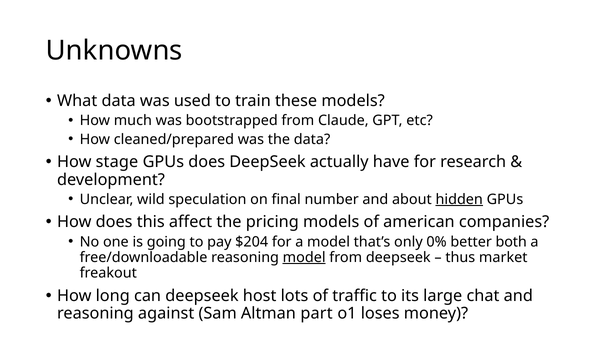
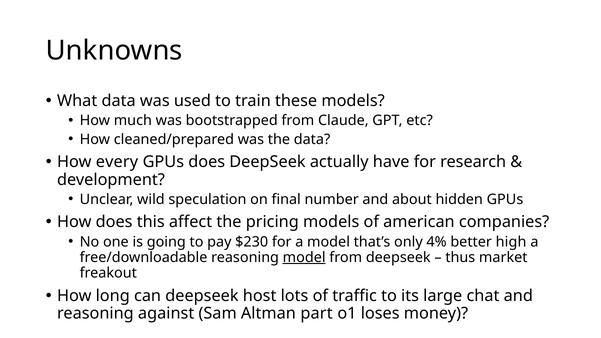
stage: stage -> every (117, 162)
hidden underline: present -> none (459, 199)
$204: $204 -> $230 (252, 242)
0%: 0% -> 4% (437, 242)
both: both -> high (511, 242)
